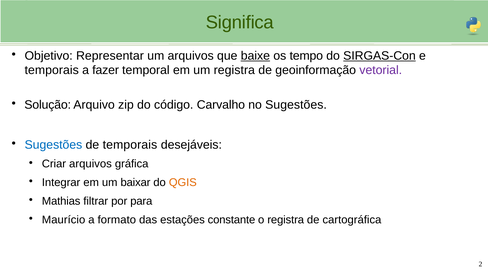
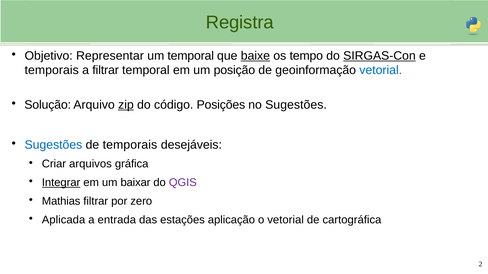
Significa: Significa -> Registra (240, 23)
um arquivos: arquivos -> temporal (191, 56)
a fazer: fazer -> filtrar (106, 70)
um registra: registra -> posição (234, 70)
vetorial colour: purple -> blue (381, 70)
zip underline: none -> present (126, 105)
Carvalho: Carvalho -> Posições (221, 105)
Integrar underline: none -> present (61, 183)
QGIS colour: orange -> purple (183, 183)
para: para -> zero (141, 201)
Maurício: Maurício -> Aplicada (64, 220)
formato: formato -> entrada (117, 220)
constante: constante -> aplicação (231, 220)
o registra: registra -> vetorial (286, 220)
